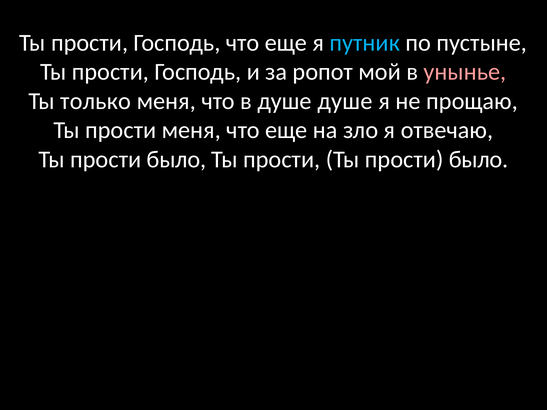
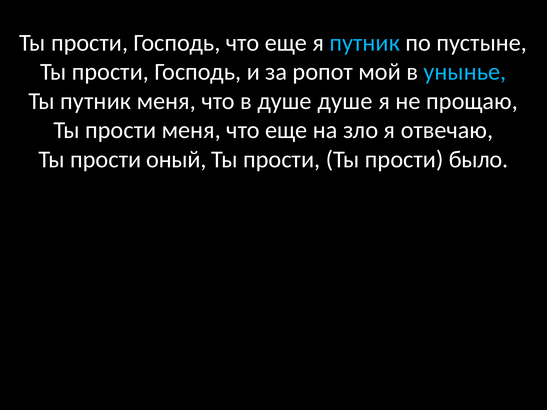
унынье colour: pink -> light blue (465, 72)
Ты только: только -> путник (96, 101)
было: было -> оный (176, 159)
